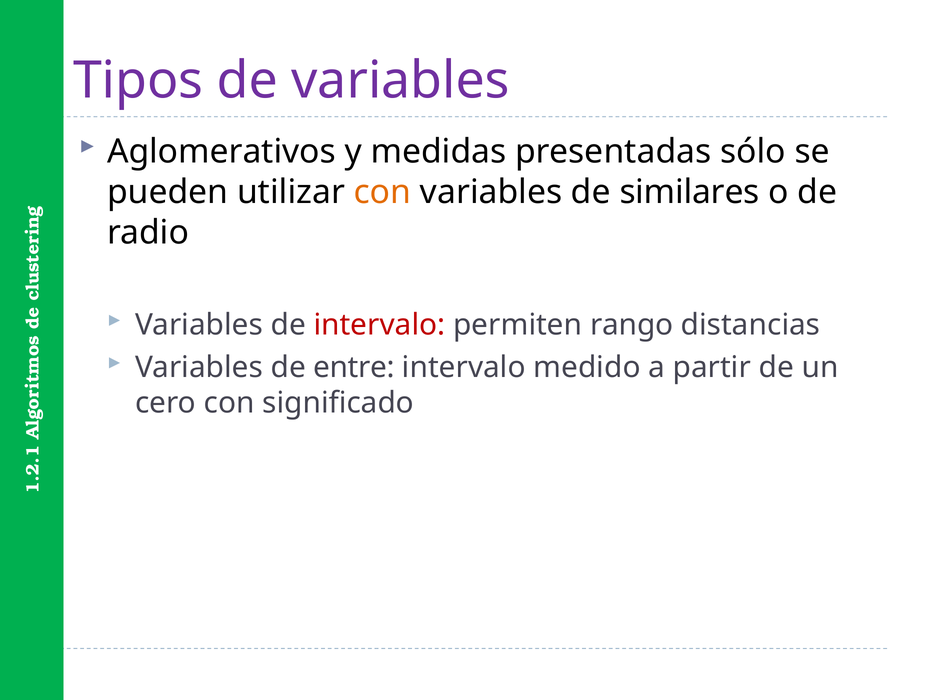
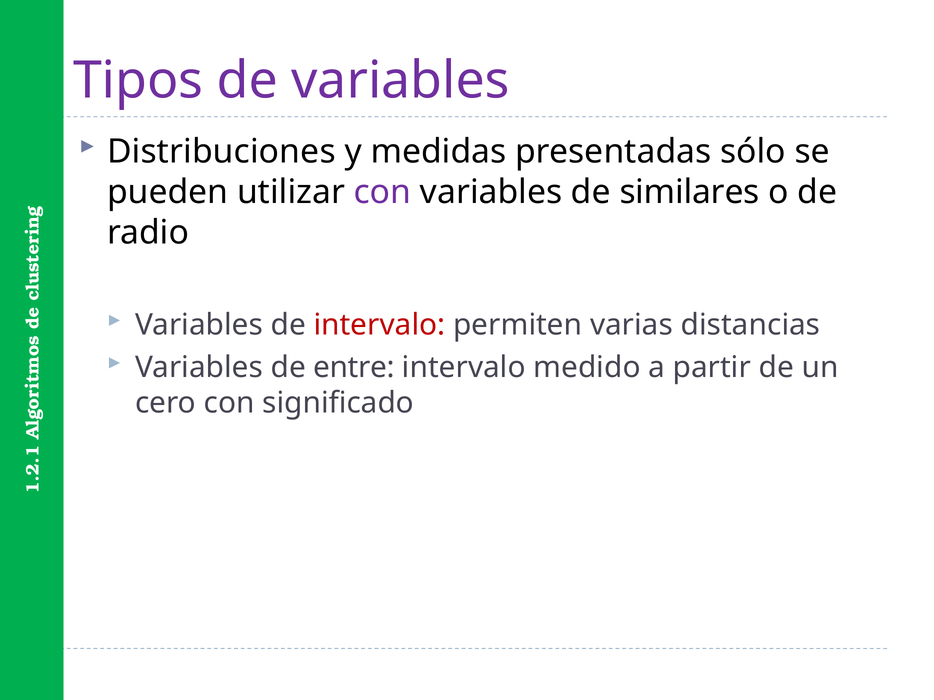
Aglomerativos: Aglomerativos -> Distribuciones (221, 152)
con colour: orange -> purple (382, 192)
rango: rango -> varias (632, 325)
